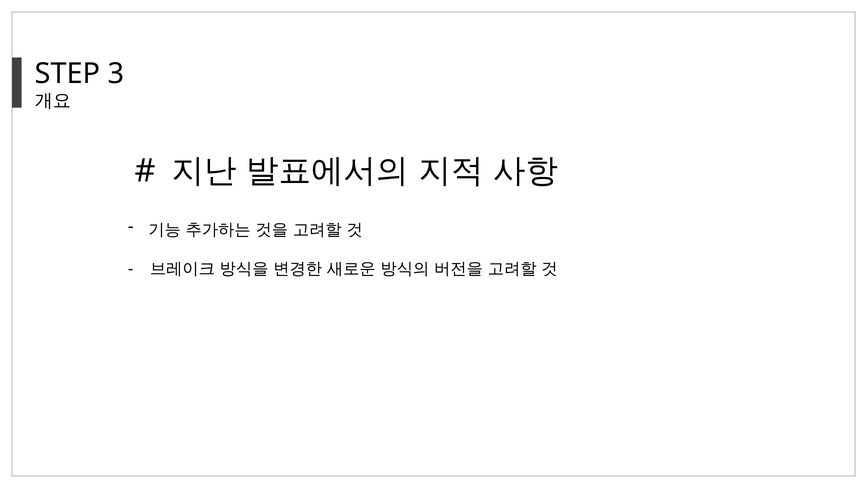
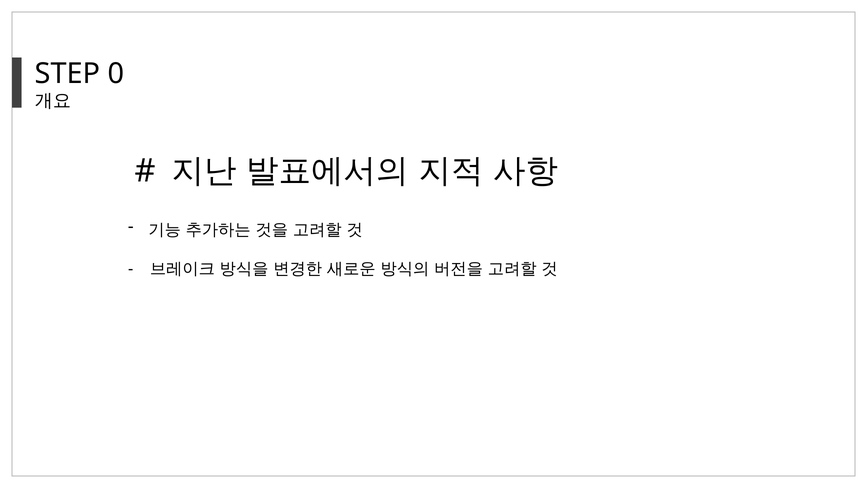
3: 3 -> 0 (116, 73)
